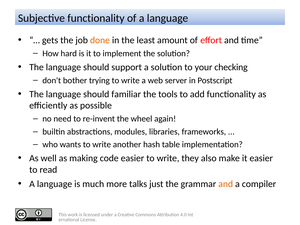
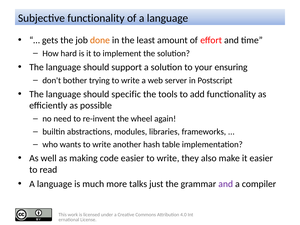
checking: checking -> ensuring (231, 67)
familiar: familiar -> specific (126, 94)
and colour: orange -> purple (226, 184)
